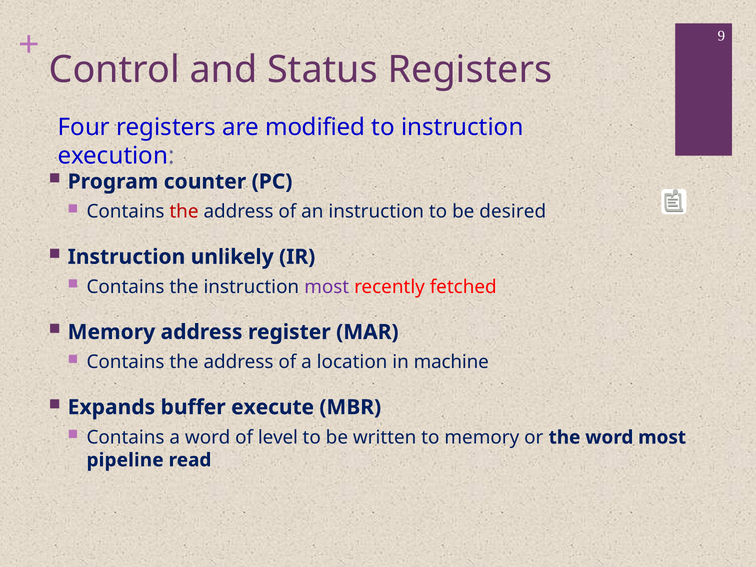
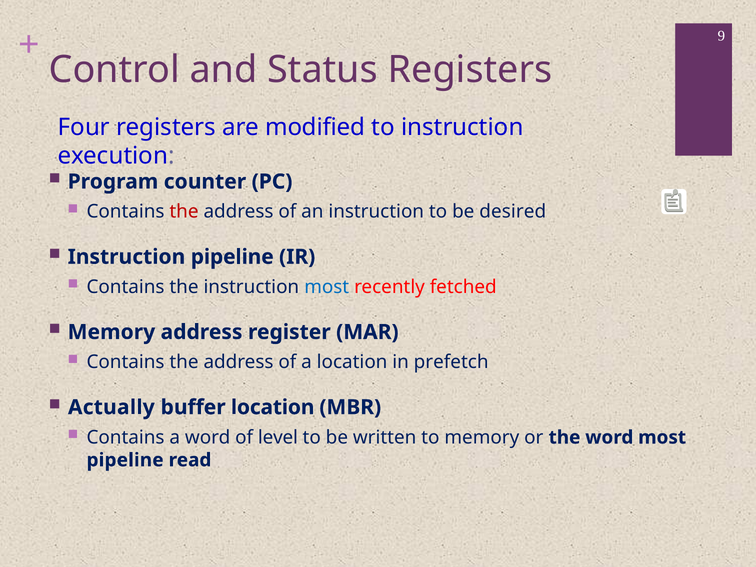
Instruction unlikely: unlikely -> pipeline (232, 257)
most colour: purple -> blue (327, 287)
machine: machine -> prefetch (451, 362)
Expands: Expands -> Actually (111, 407)
buffer execute: execute -> location (273, 407)
